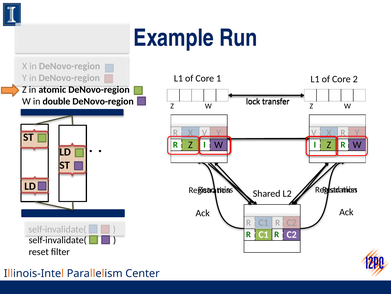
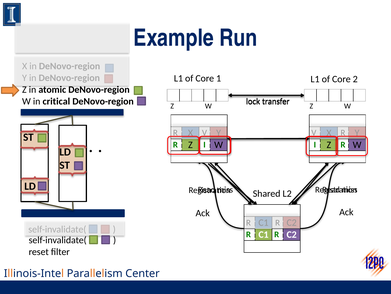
double: double -> critical (56, 101)
